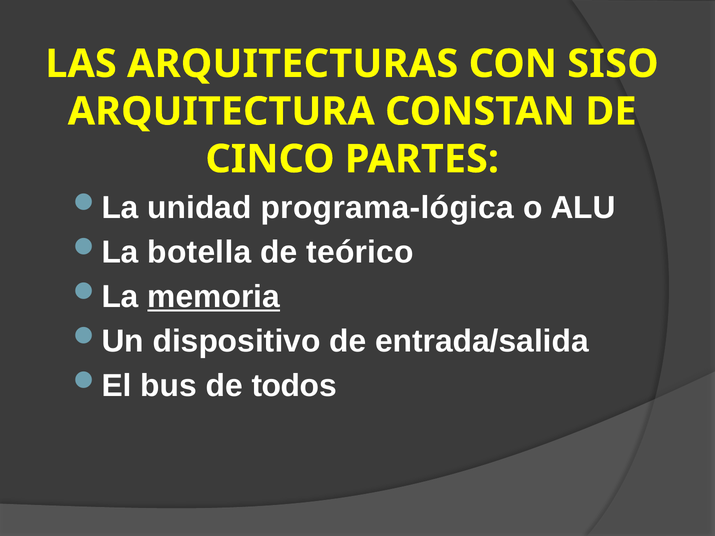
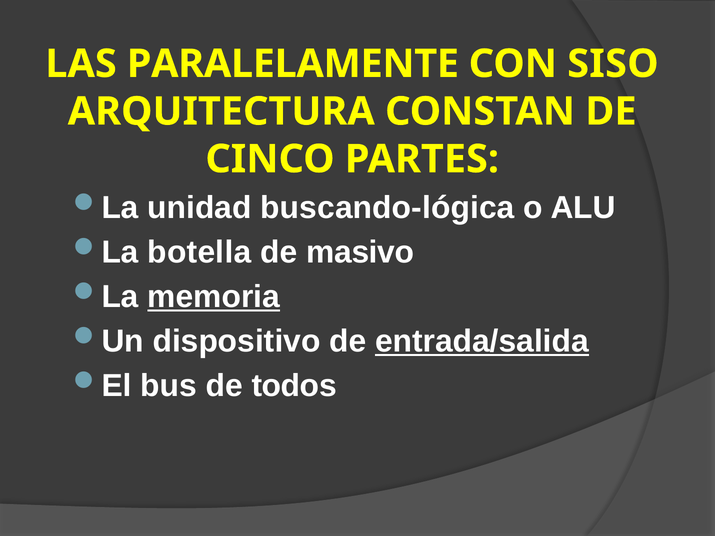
ARQUITECTURAS: ARQUITECTURAS -> PARALELAMENTE (293, 64)
programa-lógica: programa-lógica -> buscando-lógica (387, 208)
teórico: teórico -> masivo (360, 252)
entrada/salida underline: none -> present (482, 341)
